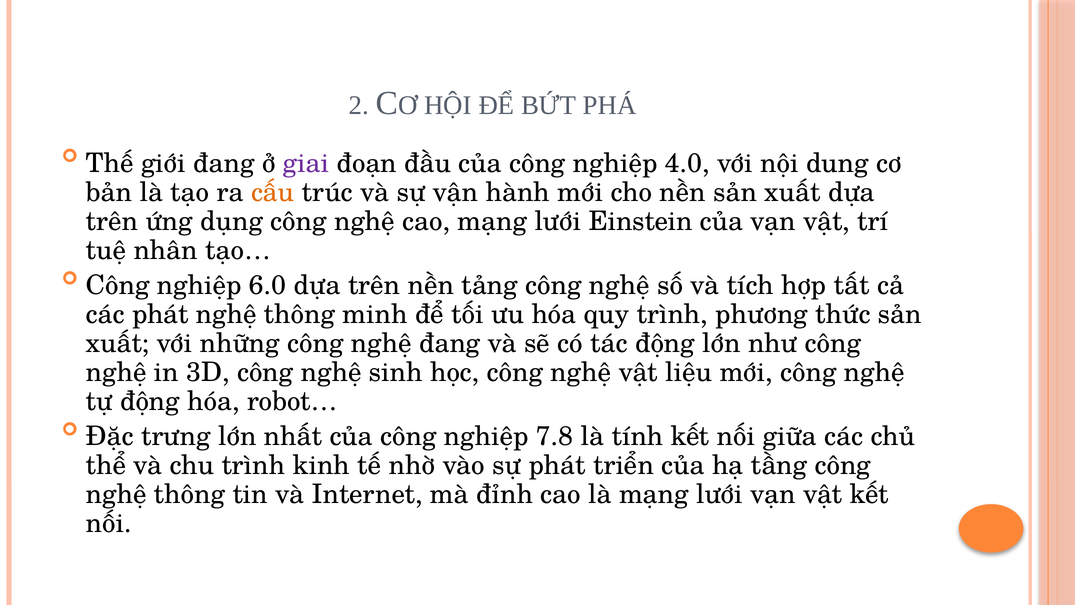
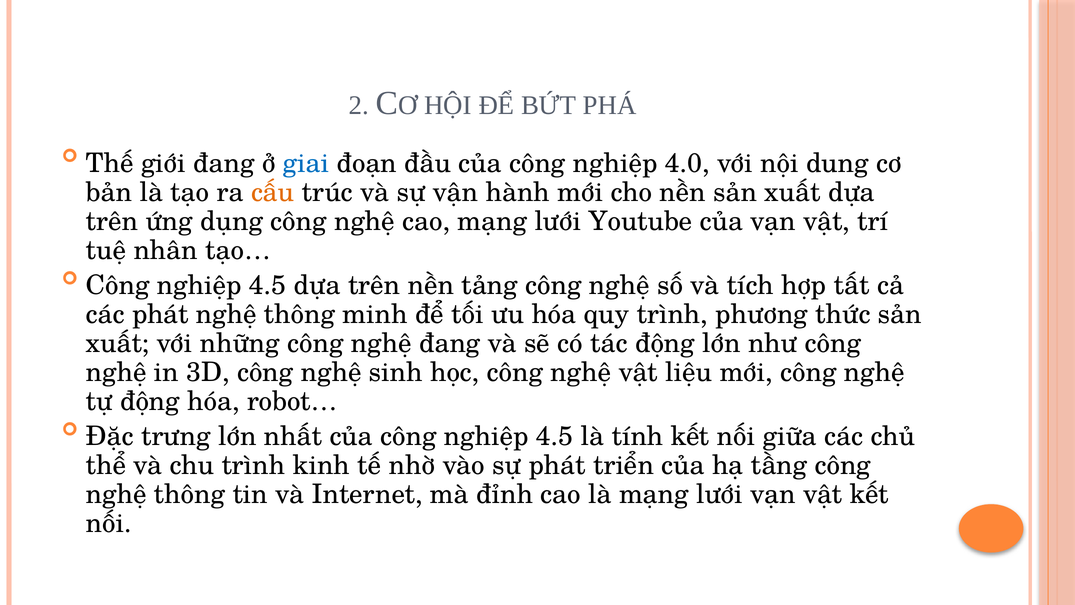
giai colour: purple -> blue (306, 163)
Einstein: Einstein -> Youtube (641, 221)
6.0: 6.0 -> 4.5 (268, 285)
của công nghiệp 7.8: 7.8 -> 4.5 (555, 436)
